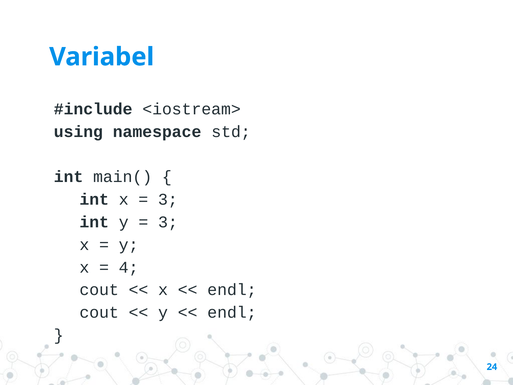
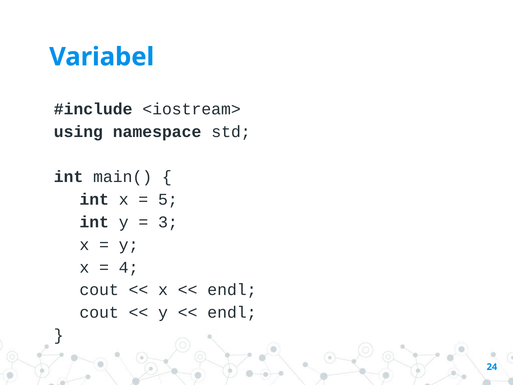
3: 3 -> 5 (168, 199)
